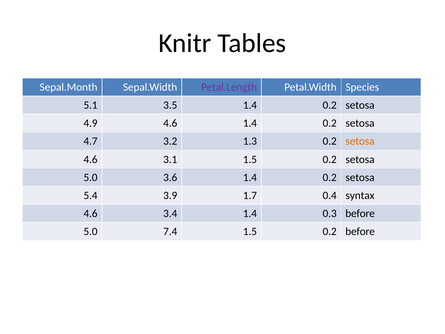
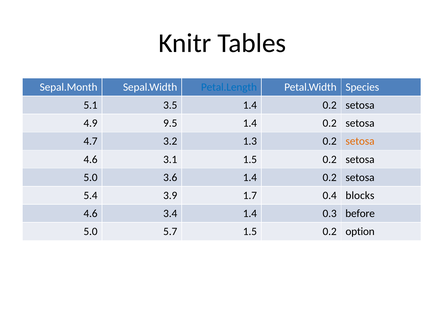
Petal.Length colour: purple -> blue (229, 87)
4.9 4.6: 4.6 -> 9.5 (170, 123)
syntax: syntax -> blocks (360, 195)
7.4: 7.4 -> 5.7 (170, 231)
0.2 before: before -> option (360, 231)
